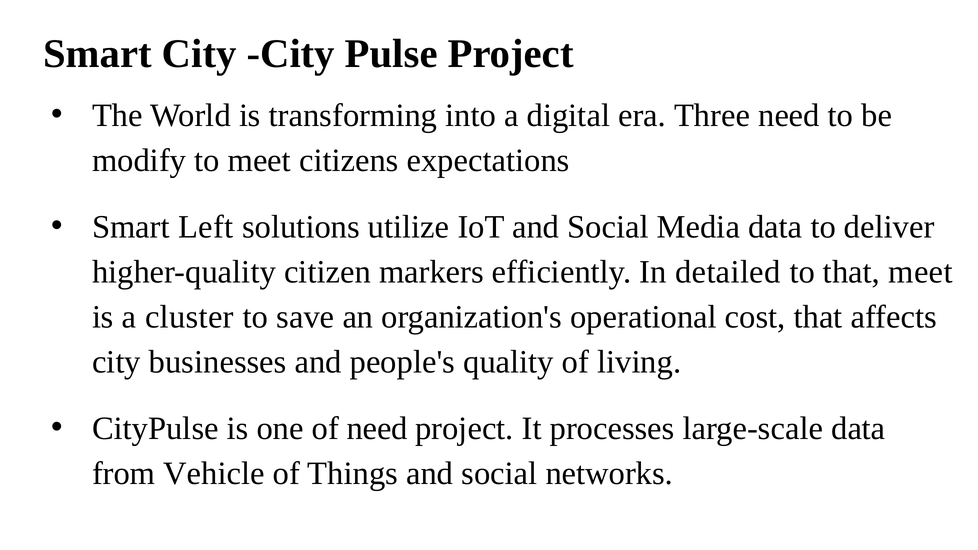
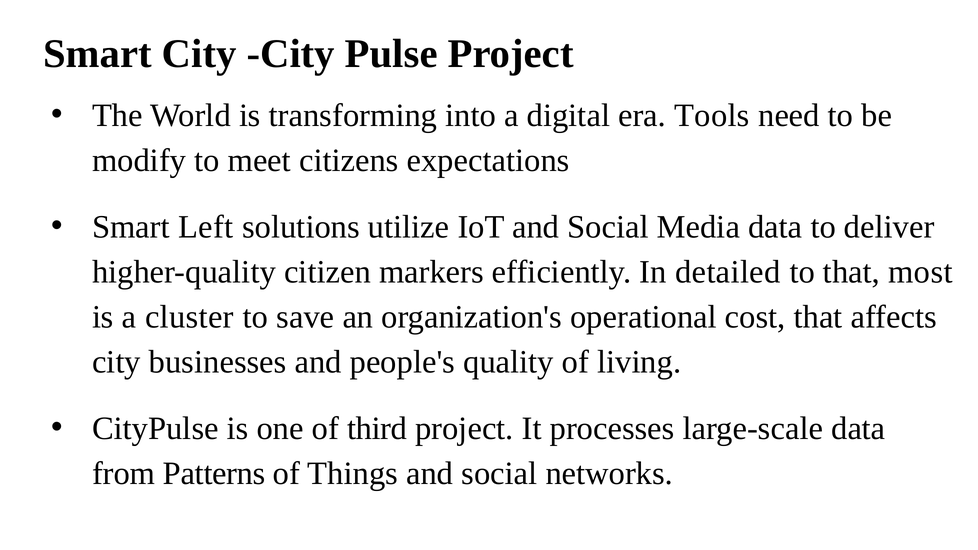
Three: Three -> Tools (712, 115)
that meet: meet -> most (920, 272)
of need: need -> third (377, 429)
Vehicle: Vehicle -> Patterns (214, 474)
